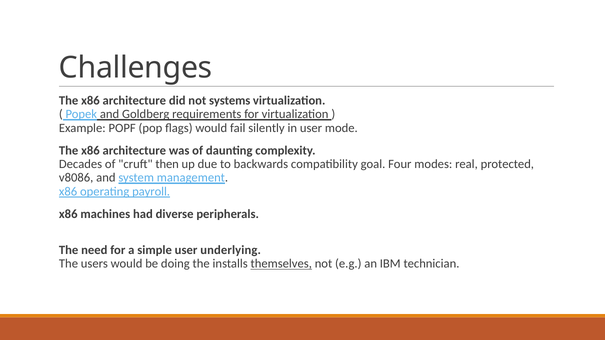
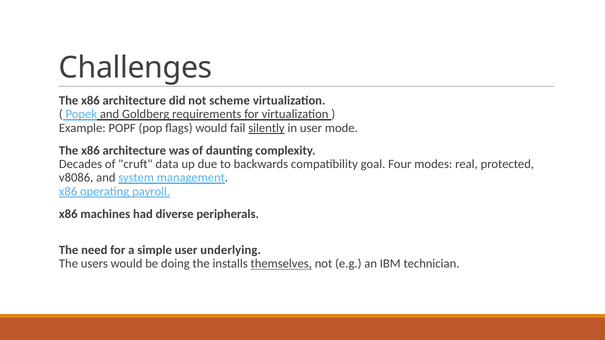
systems: systems -> scheme (230, 101)
silently underline: none -> present (266, 128)
then: then -> data (167, 164)
